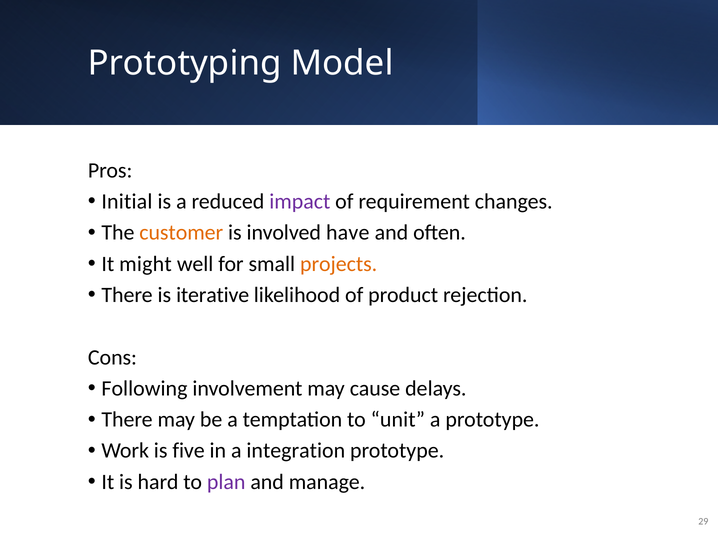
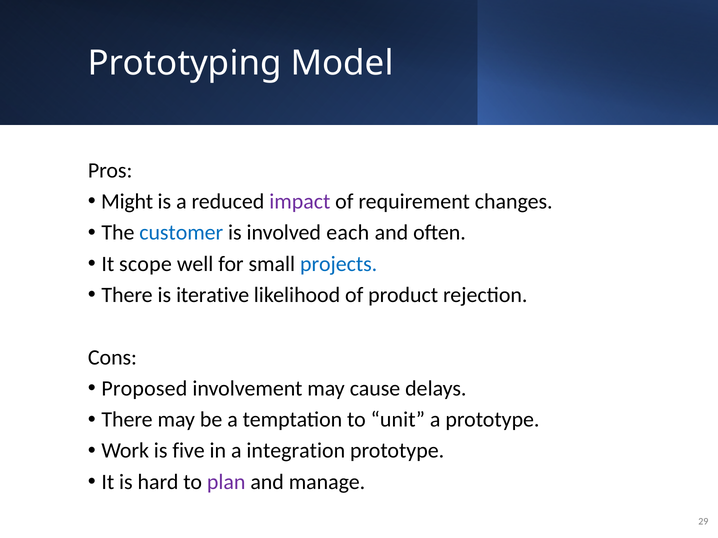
Initial: Initial -> Might (127, 202)
customer colour: orange -> blue (181, 233)
have: have -> each (348, 233)
might: might -> scope (145, 264)
projects colour: orange -> blue (339, 264)
Following: Following -> Proposed (144, 389)
